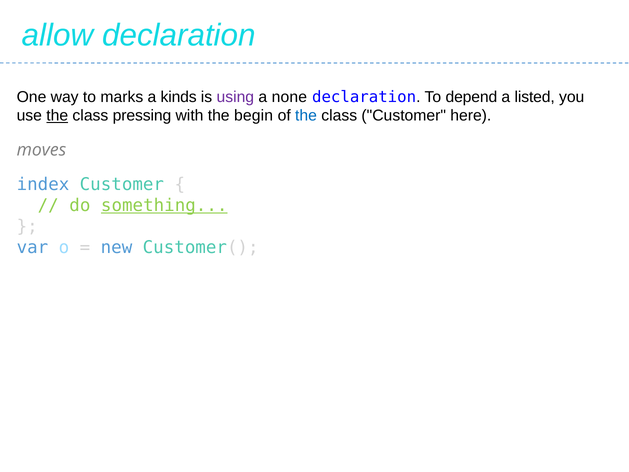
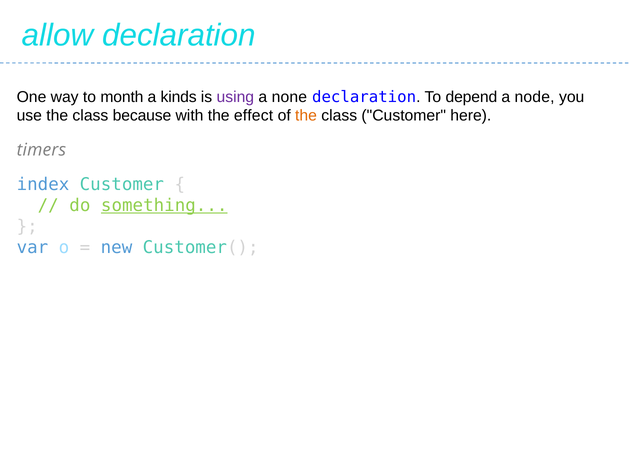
marks: marks -> month (122, 97)
listed: listed -> node (535, 97)
the underline: present -> none (57, 116)
pressing: pressing -> because (142, 116)
begin: begin -> effect (254, 116)
the colour: blue -> orange (306, 116)
moves: moves -> timers (41, 150)
